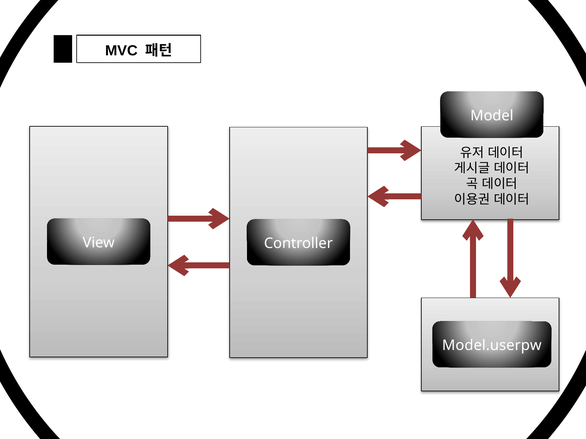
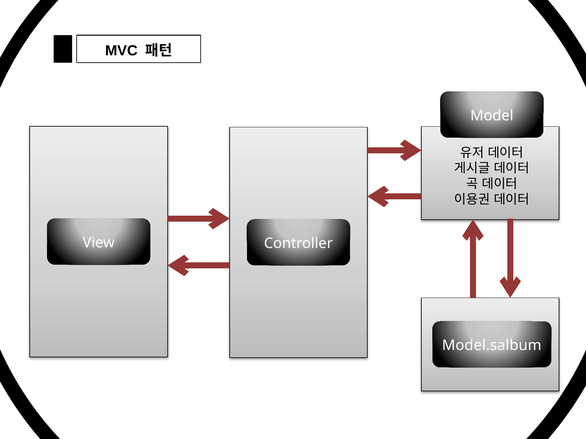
Model.userpw: Model.userpw -> Model.salbum (492, 346)
